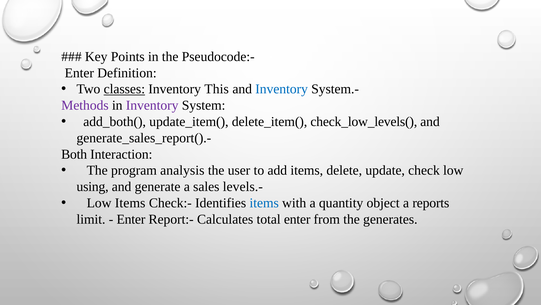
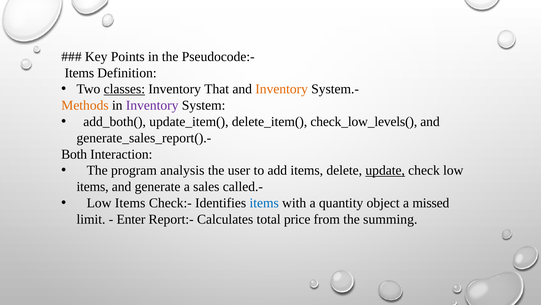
Enter: Enter -> Items (79, 73)
This: This -> That (217, 89)
Inventory colour: blue -> orange (282, 89)
Methods colour: purple -> orange (85, 105)
update underline: none -> present (385, 170)
using: using -> items (93, 186)
levels.-: levels.- -> called.- (243, 186)
reports: reports -> missed (431, 203)
total enter: enter -> price (297, 219)
generates: generates -> summing (390, 219)
